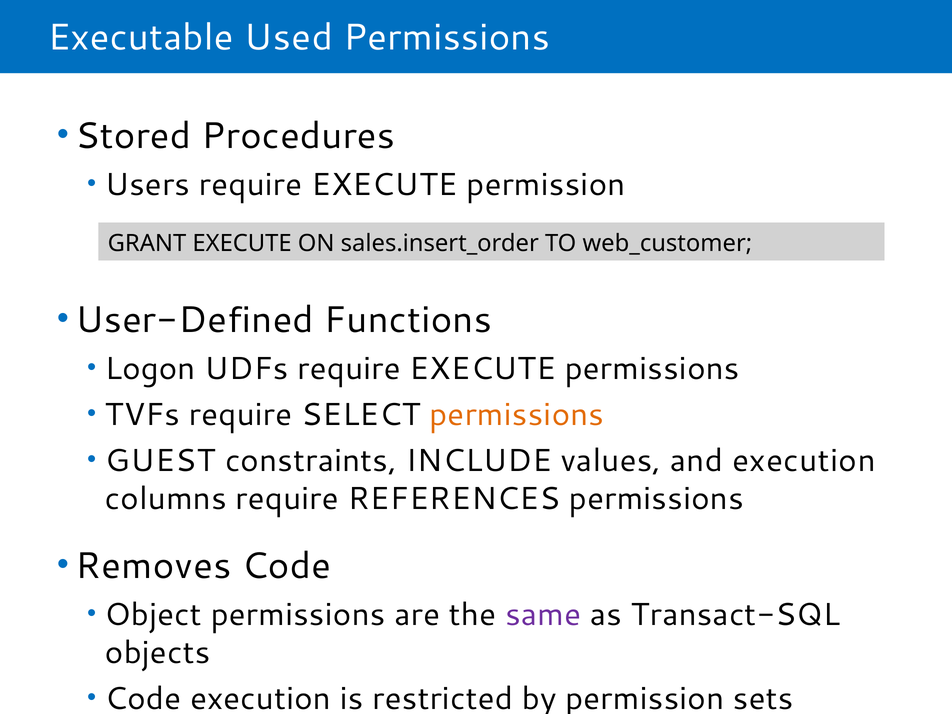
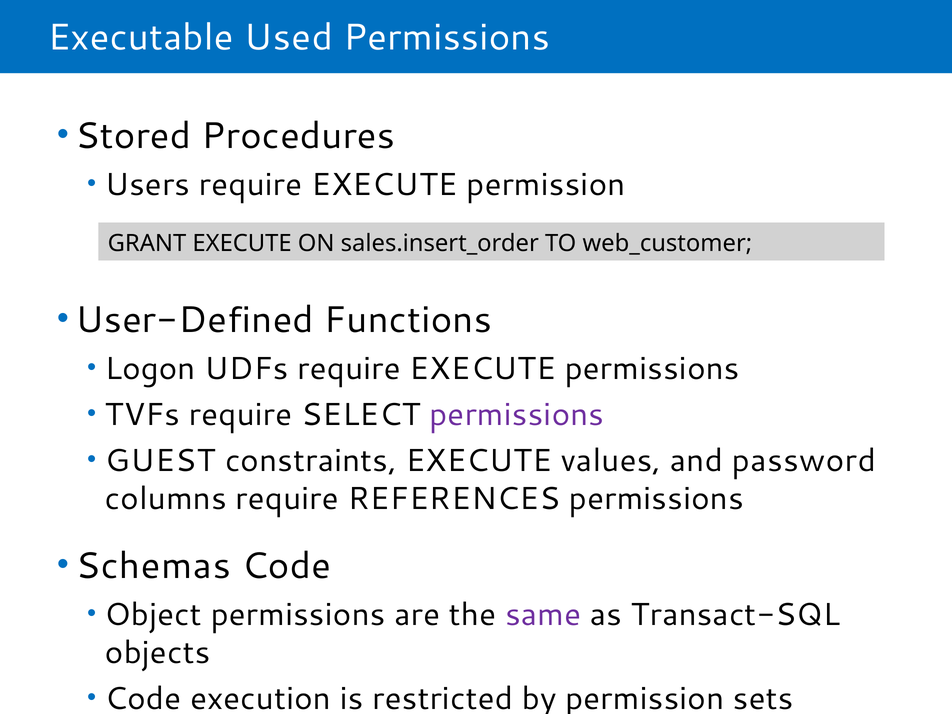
permissions colour: orange -> purple (517, 415)
constraints INCLUDE: INCLUDE -> EXECUTE (479, 461)
and execution: execution -> password (804, 461)
Removes: Removes -> Schemas (153, 566)
